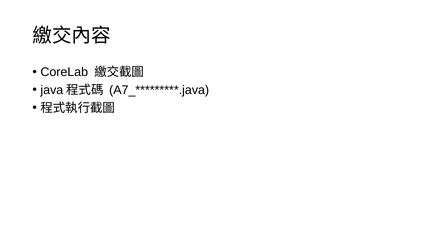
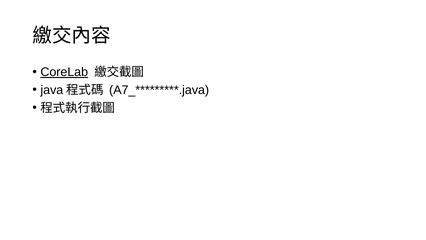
CoreLab underline: none -> present (64, 72)
